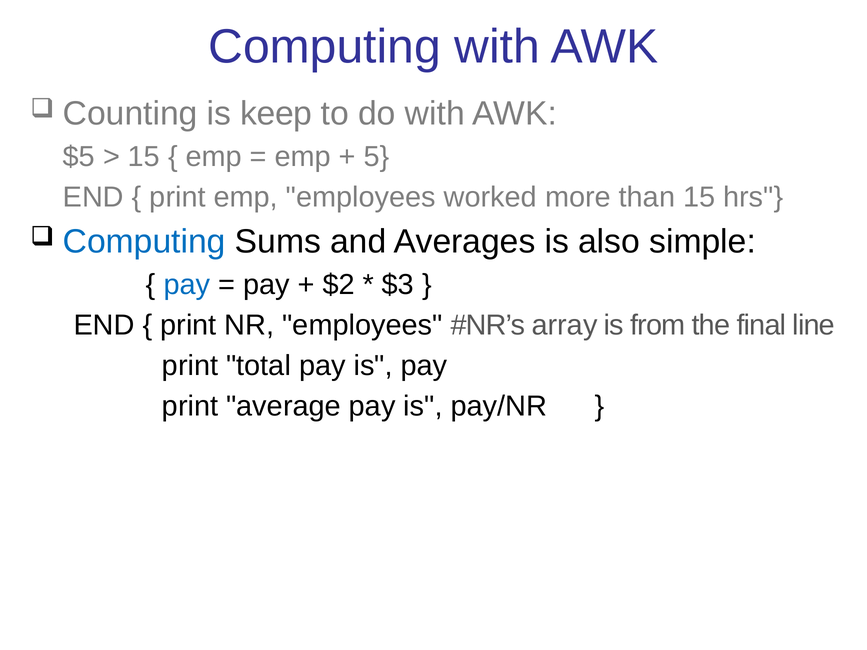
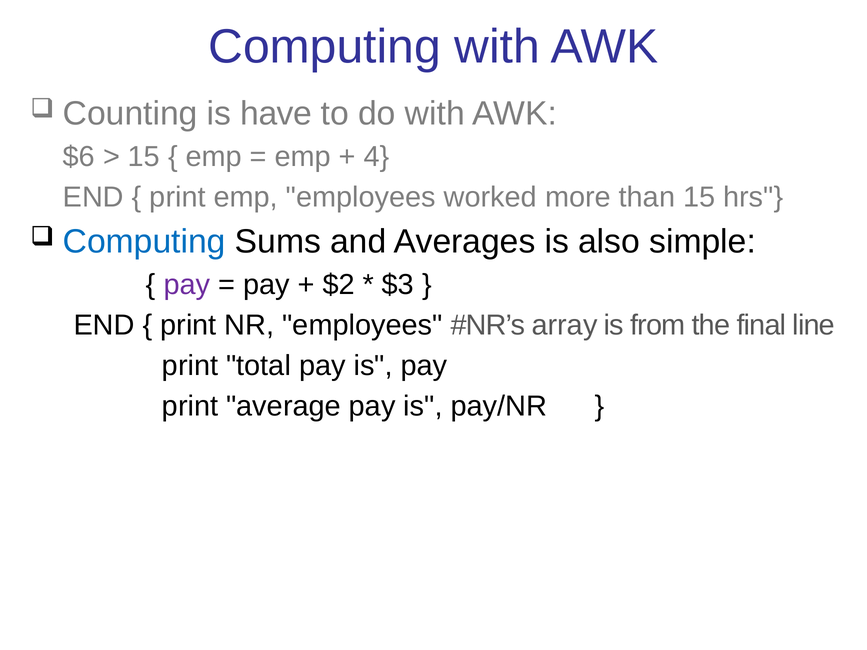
keep: keep -> have (276, 114)
$5: $5 -> $6 (79, 157)
5: 5 -> 4 (377, 157)
pay colour: blue -> purple (187, 285)
